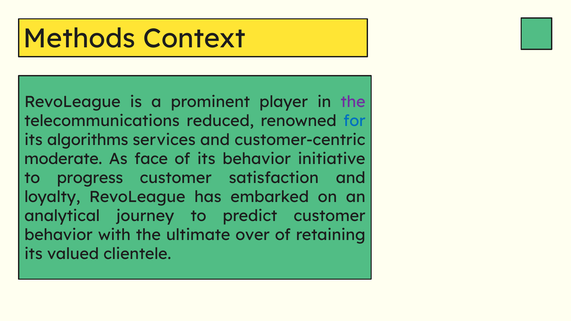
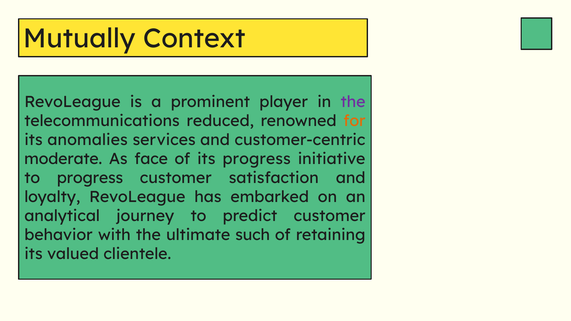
Methods: Methods -> Mutually (79, 39)
for colour: blue -> orange (354, 121)
algorithms: algorithms -> anomalies (88, 140)
its behavior: behavior -> progress (257, 159)
over: over -> such (253, 235)
